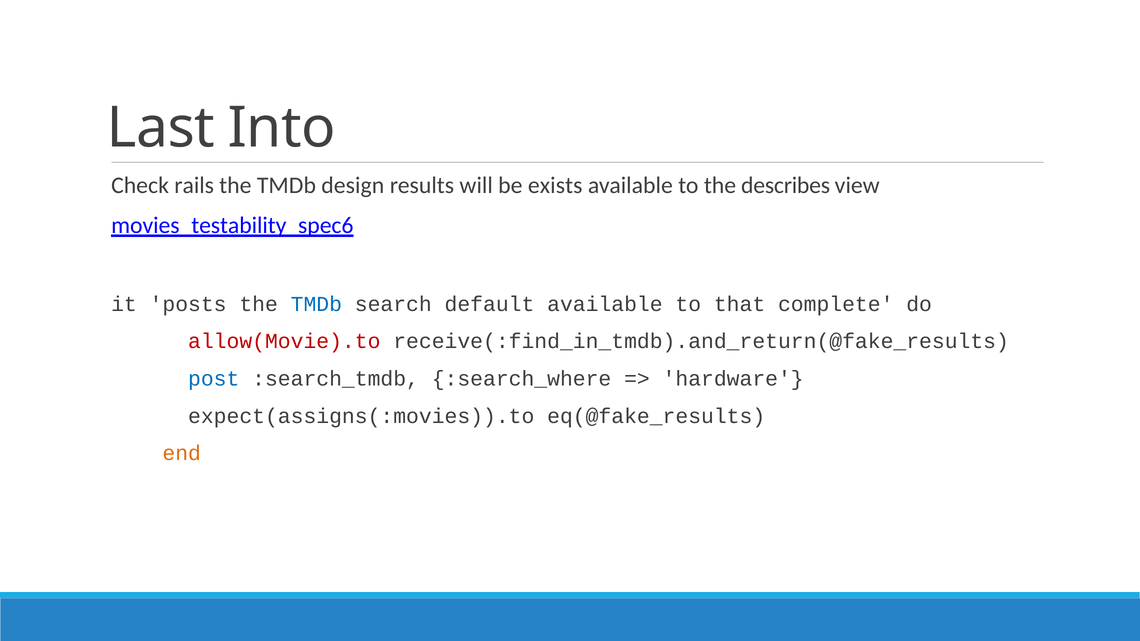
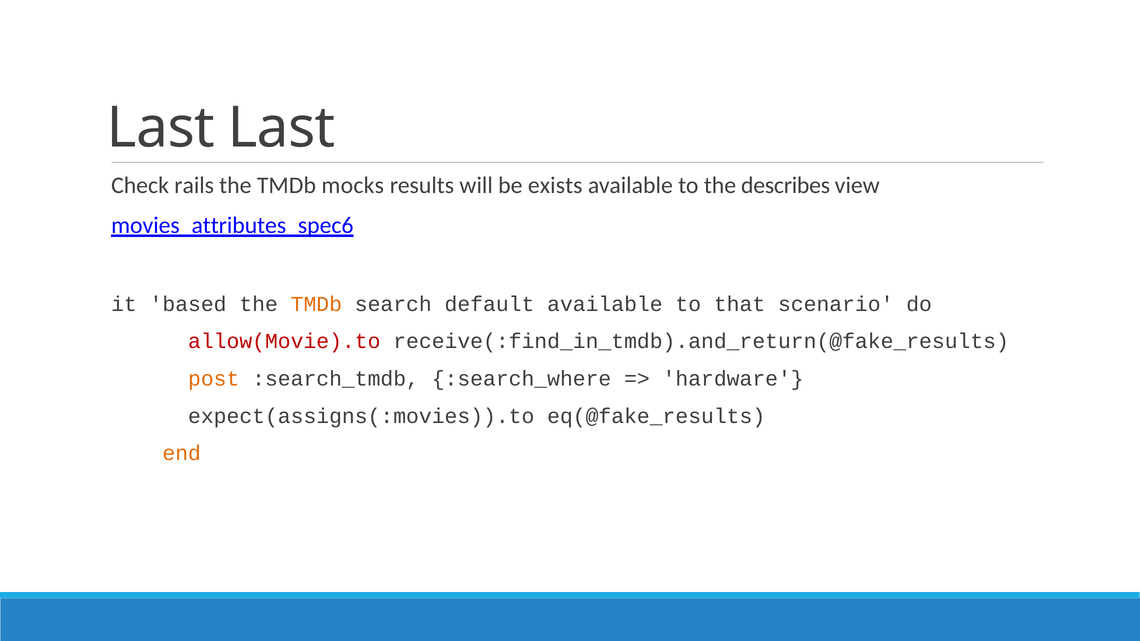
Last Into: Into -> Last (282, 128)
design: design -> mocks (353, 185)
movies_testability_spec6: movies_testability_spec6 -> movies_attributes_spec6 (232, 226)
posts: posts -> based (188, 304)
TMDb colour: blue -> orange (316, 304)
complete: complete -> scenario (836, 304)
post colour: blue -> orange (214, 379)
